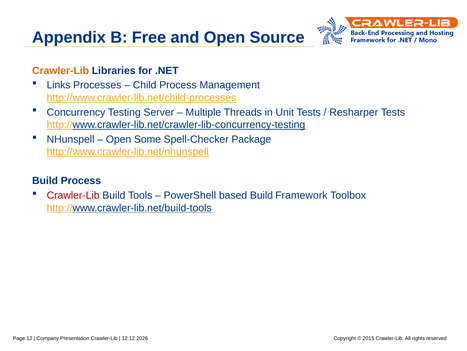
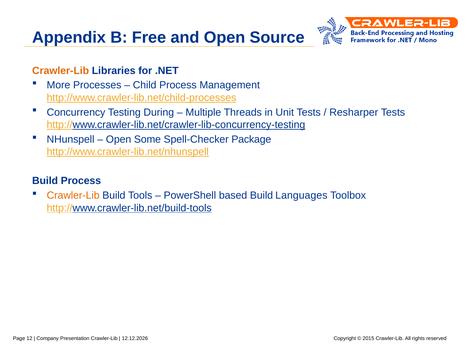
Links: Links -> More (59, 85)
Server: Server -> During (159, 112)
Crawler-Lib colour: red -> orange (73, 195)
Framework: Framework -> Languages (301, 195)
